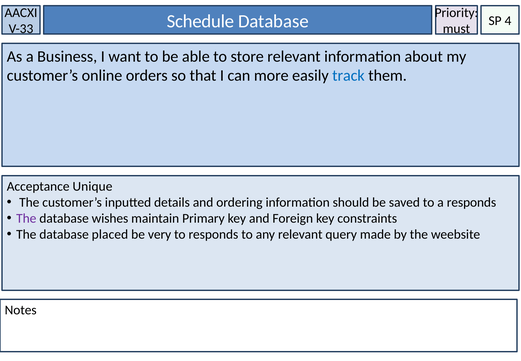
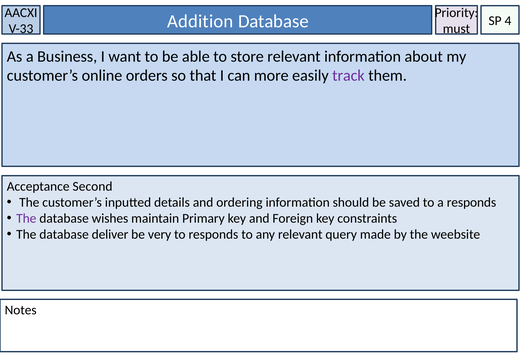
Schedule: Schedule -> Addition (200, 21)
track colour: blue -> purple (348, 76)
Unique: Unique -> Second (93, 186)
placed: placed -> deliver (110, 234)
